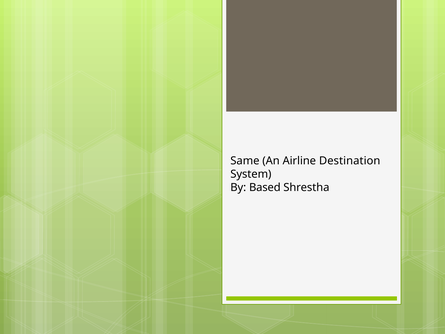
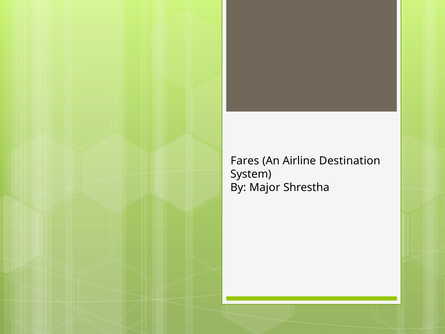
Same: Same -> Fares (245, 161)
Based: Based -> Major (265, 187)
